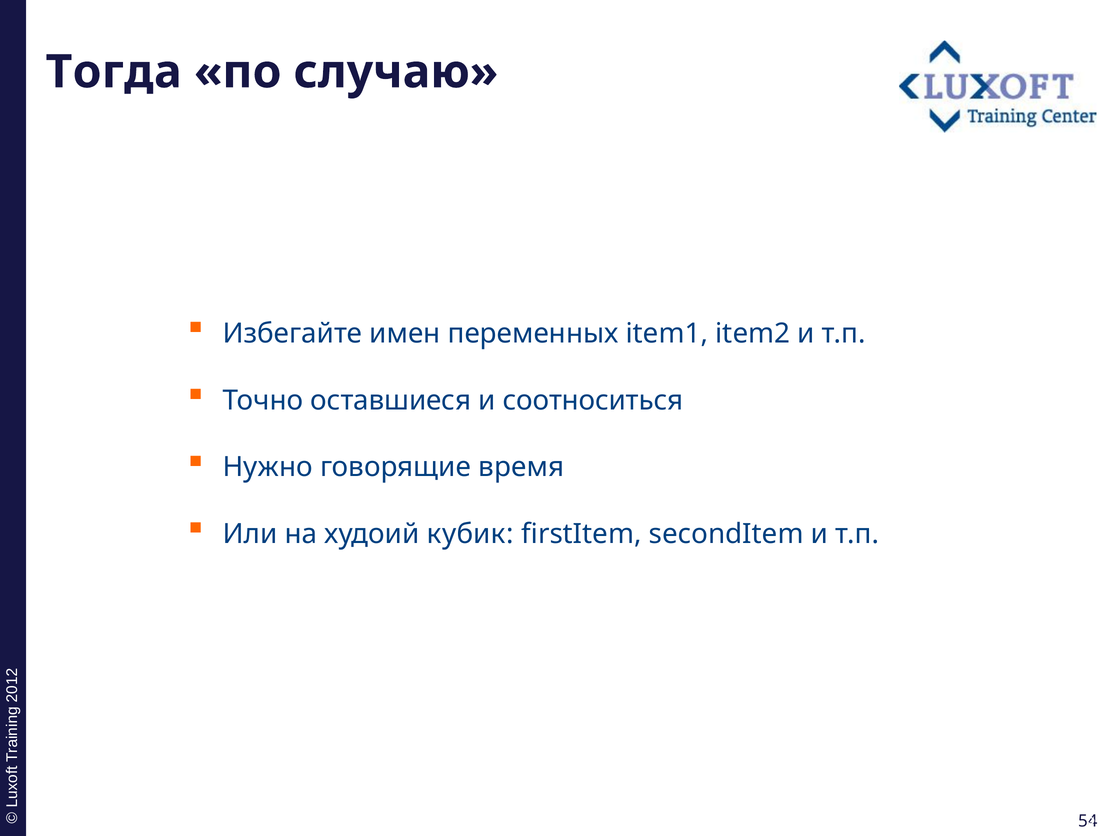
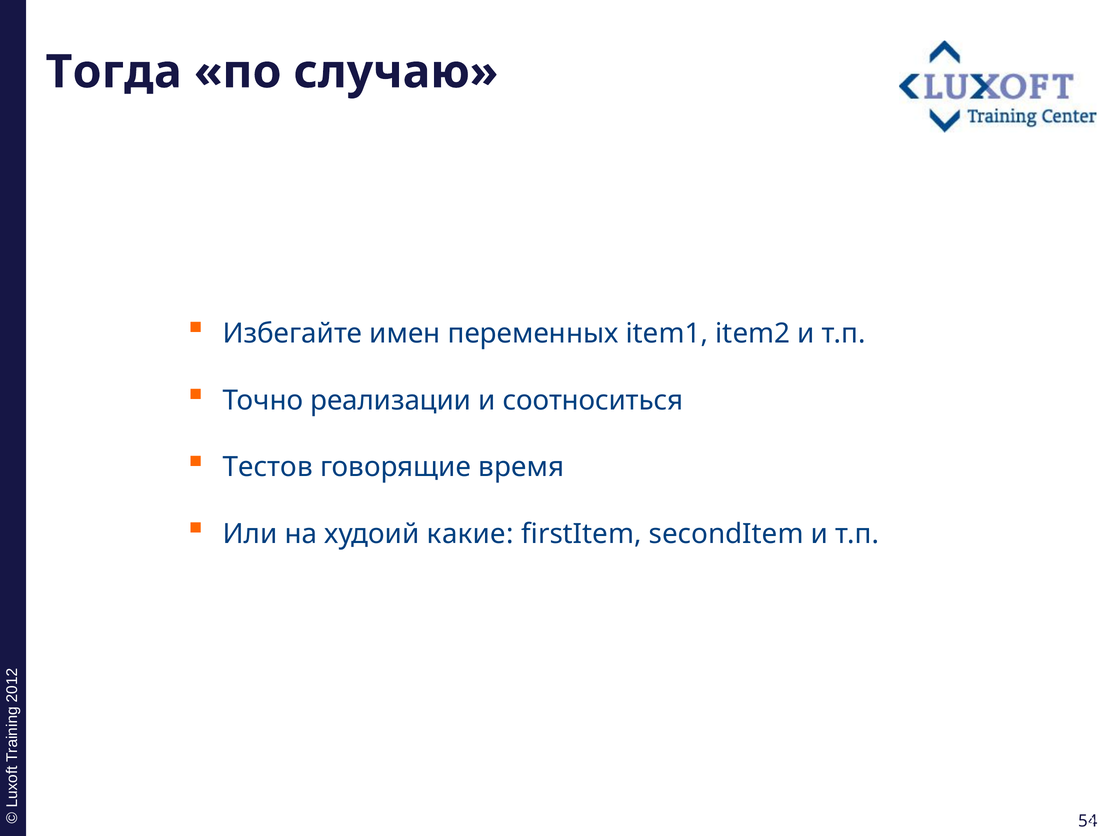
оставшиеся: оставшиеся -> реализации (391, 400)
Нужно: Нужно -> Тестов (268, 467)
кубик: кубик -> какие (470, 534)
